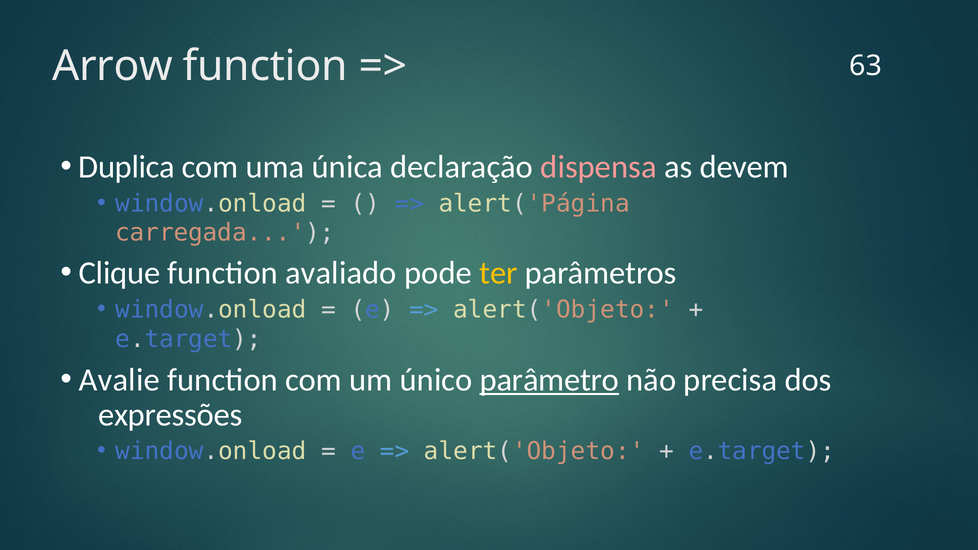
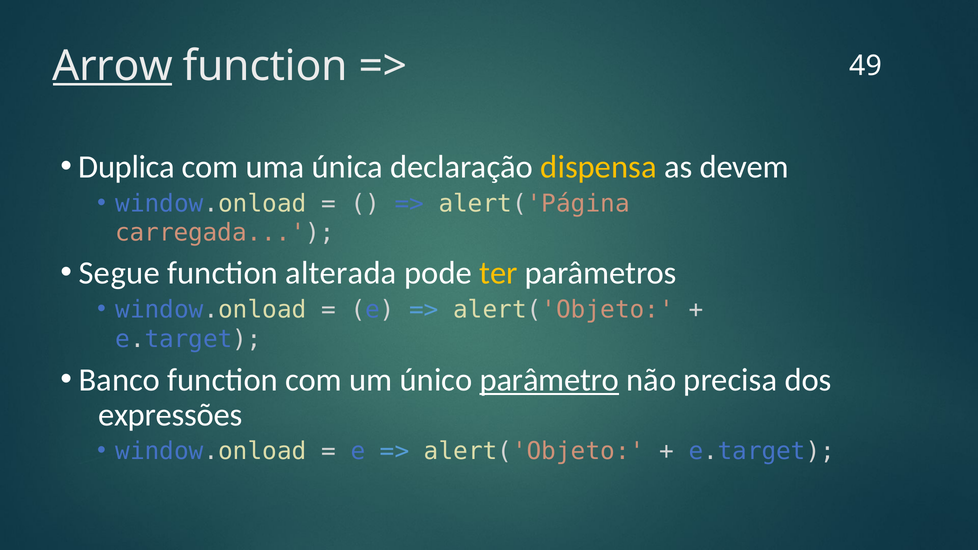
Arrow underline: none -> present (113, 66)
63: 63 -> 49 (866, 66)
dispensa colour: pink -> yellow (599, 167)
Clique: Clique -> Segue (119, 273)
avaliado: avaliado -> alterada (341, 273)
Avalie: Avalie -> Banco (119, 380)
